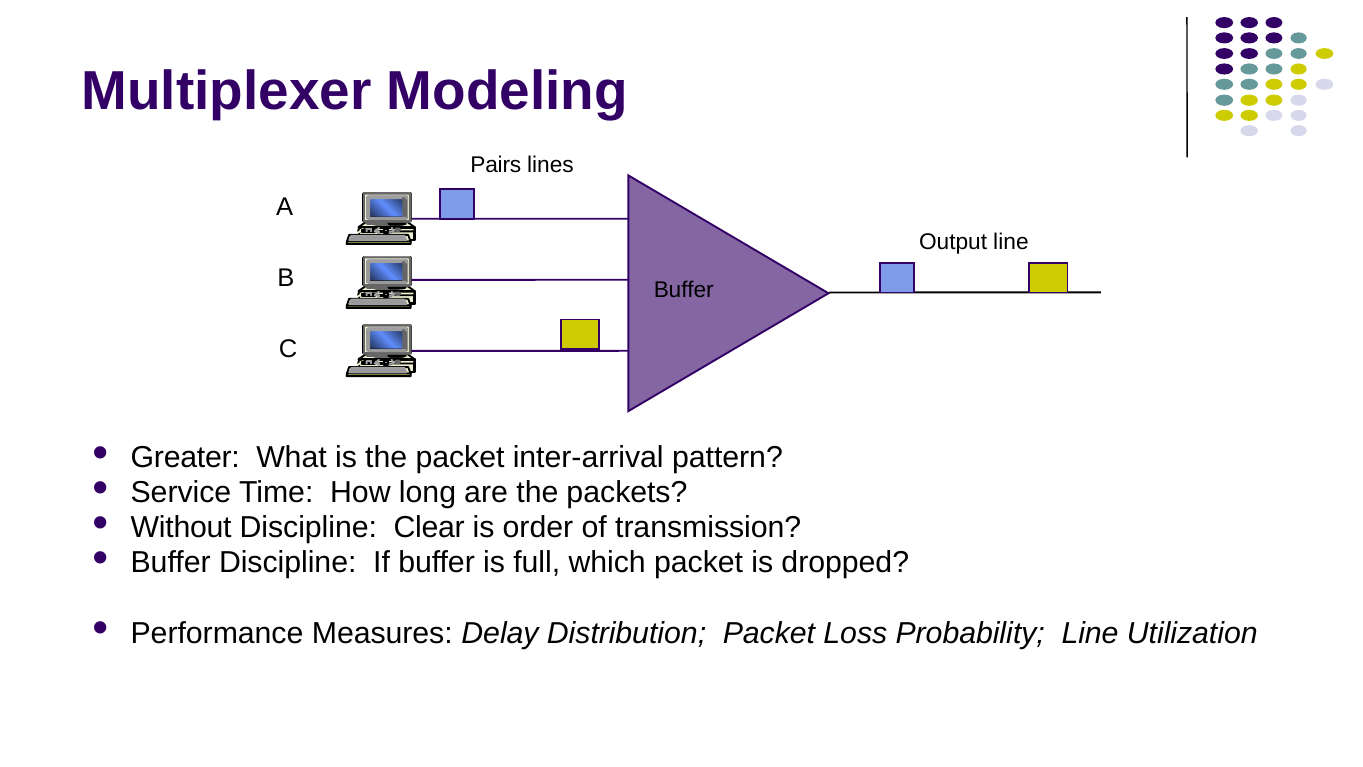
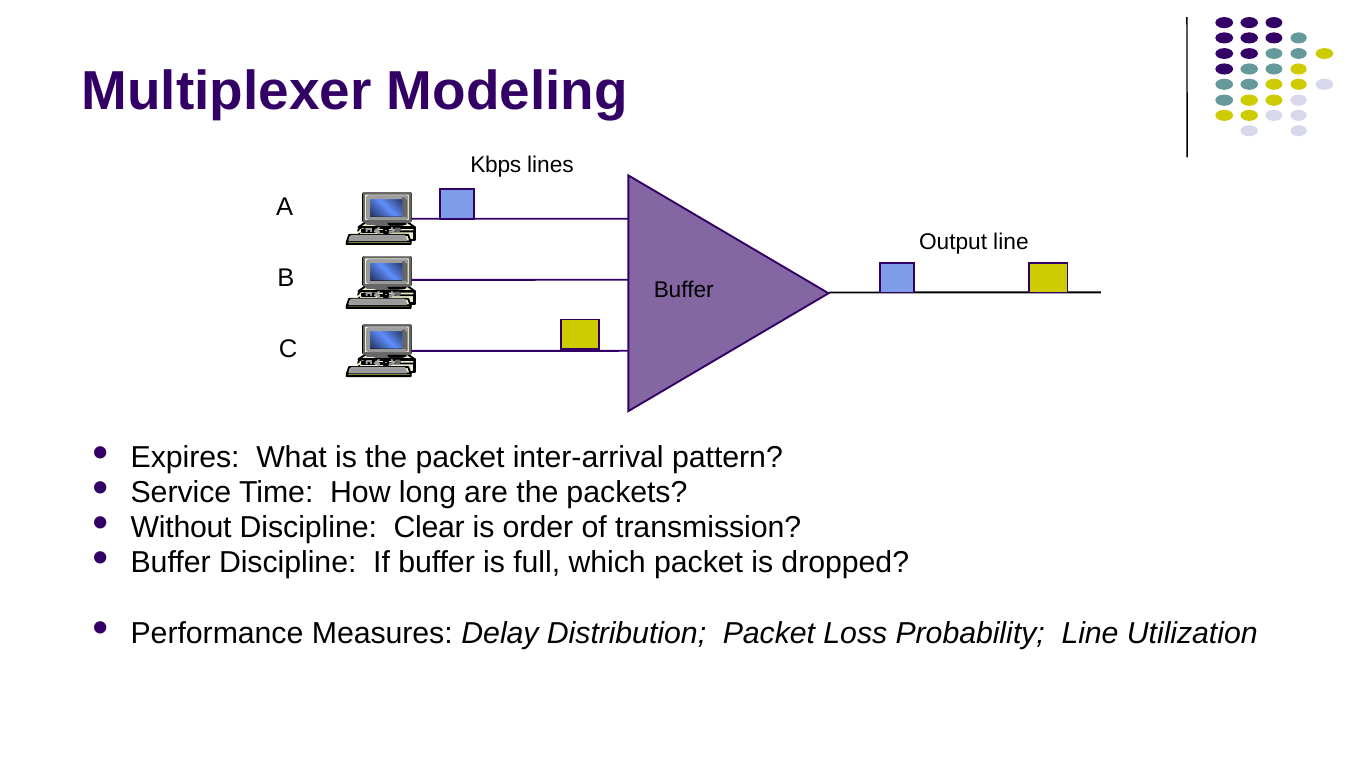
Pairs: Pairs -> Kbps (496, 165)
Greater: Greater -> Expires (185, 457)
